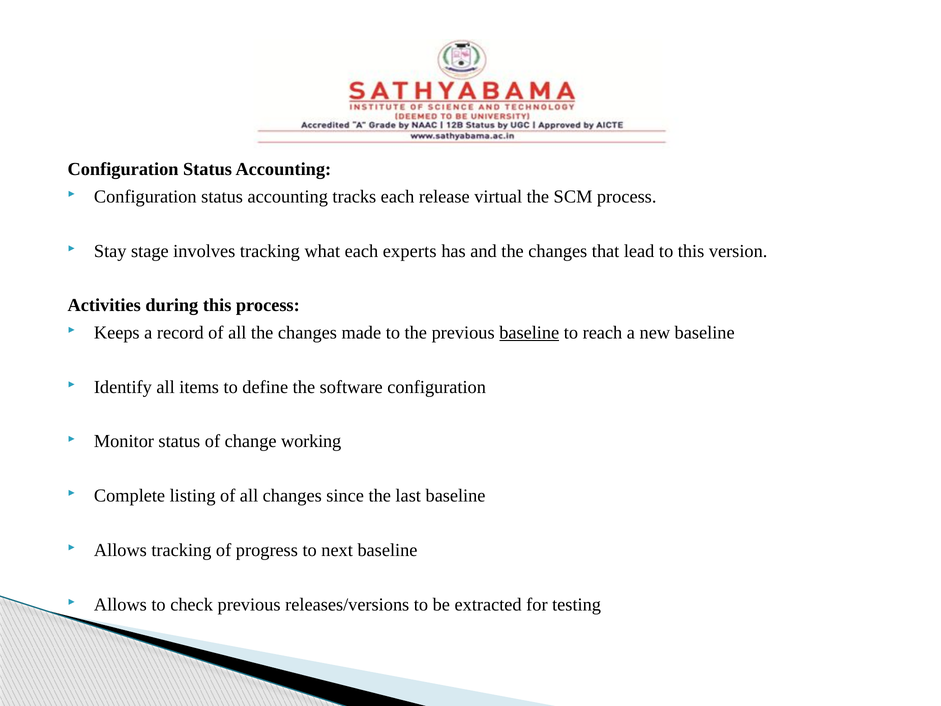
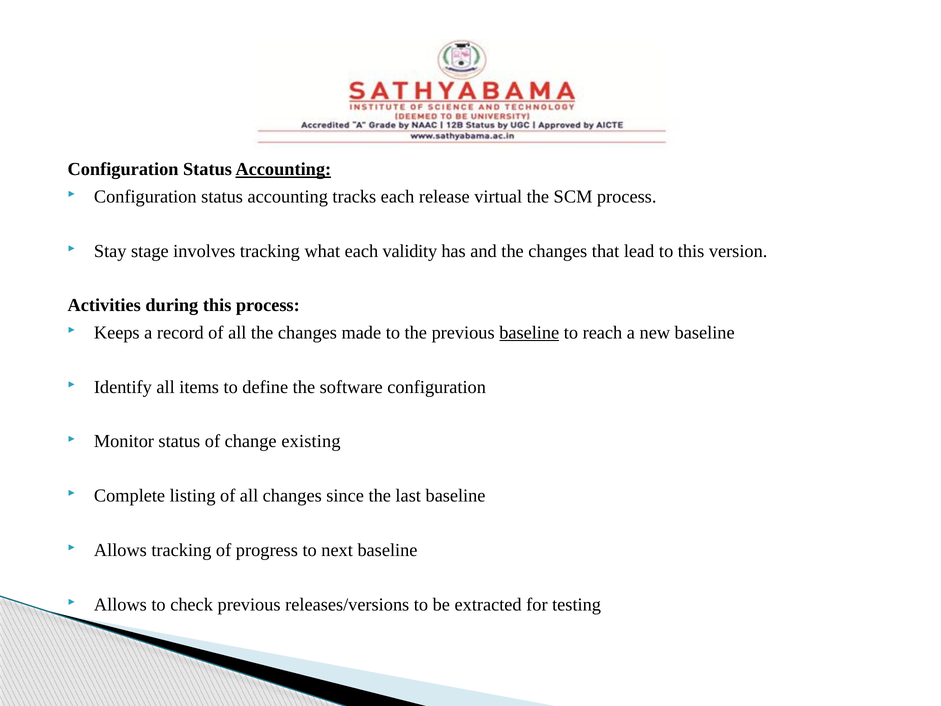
Accounting underline: none -> present (283, 169)
experts: experts -> validity (410, 251)
working: working -> existing (311, 441)
